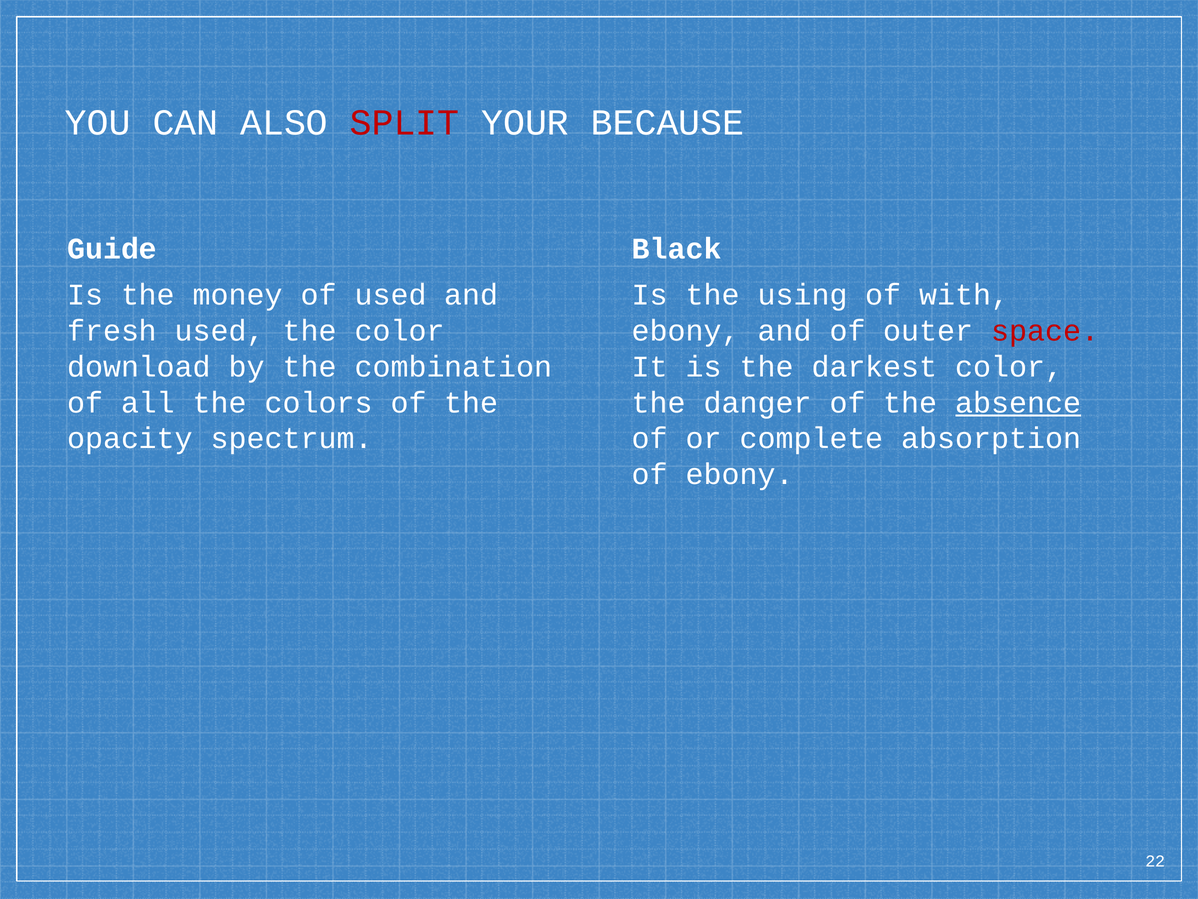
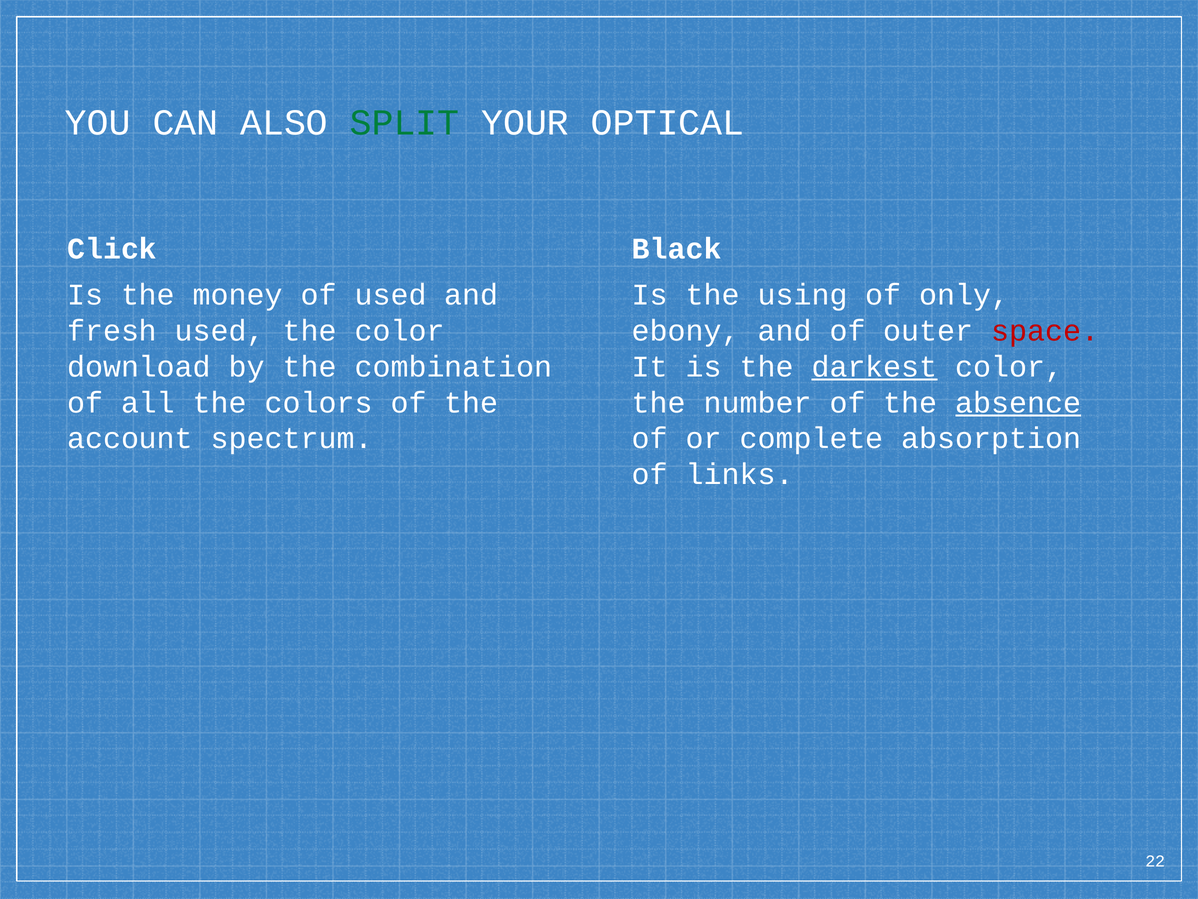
SPLIT colour: red -> green (404, 123)
BECAUSE: BECAUSE -> OPTICAL (668, 123)
Guide: Guide -> Click (112, 249)
with: with -> only (964, 295)
darkest underline: none -> present (874, 366)
danger: danger -> number (758, 402)
opacity: opacity -> account (130, 438)
of ebony: ebony -> links (740, 474)
